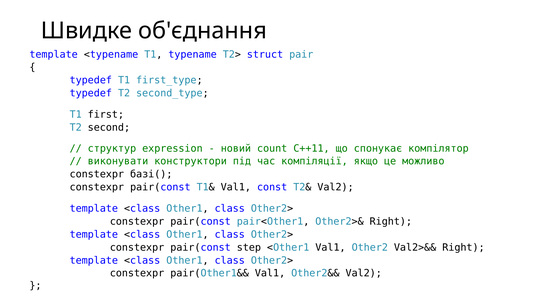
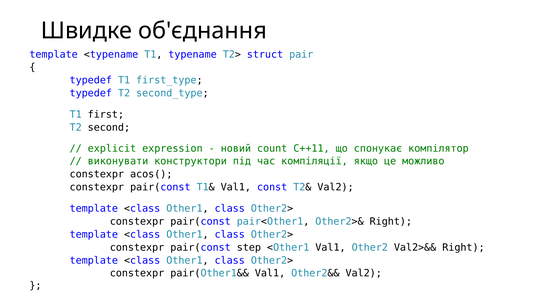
структур: структур -> explicit (112, 148)
базі(: базі( -> acos( (151, 174)
